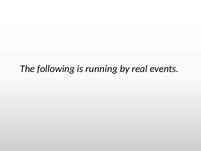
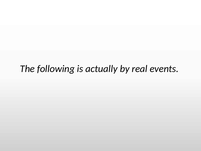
running: running -> actually (102, 69)
